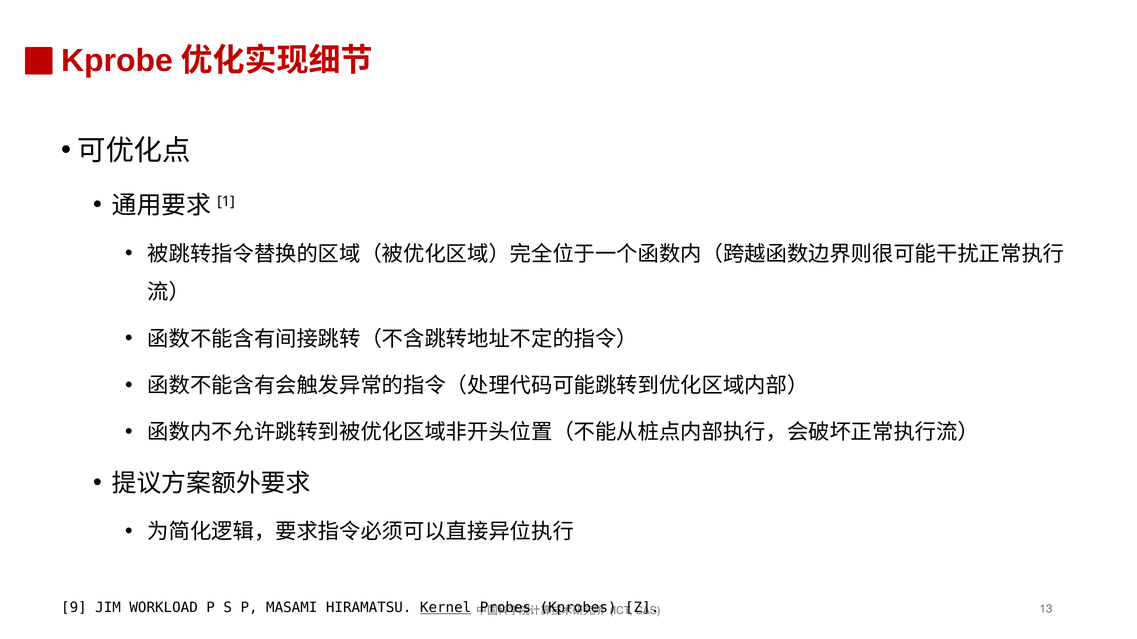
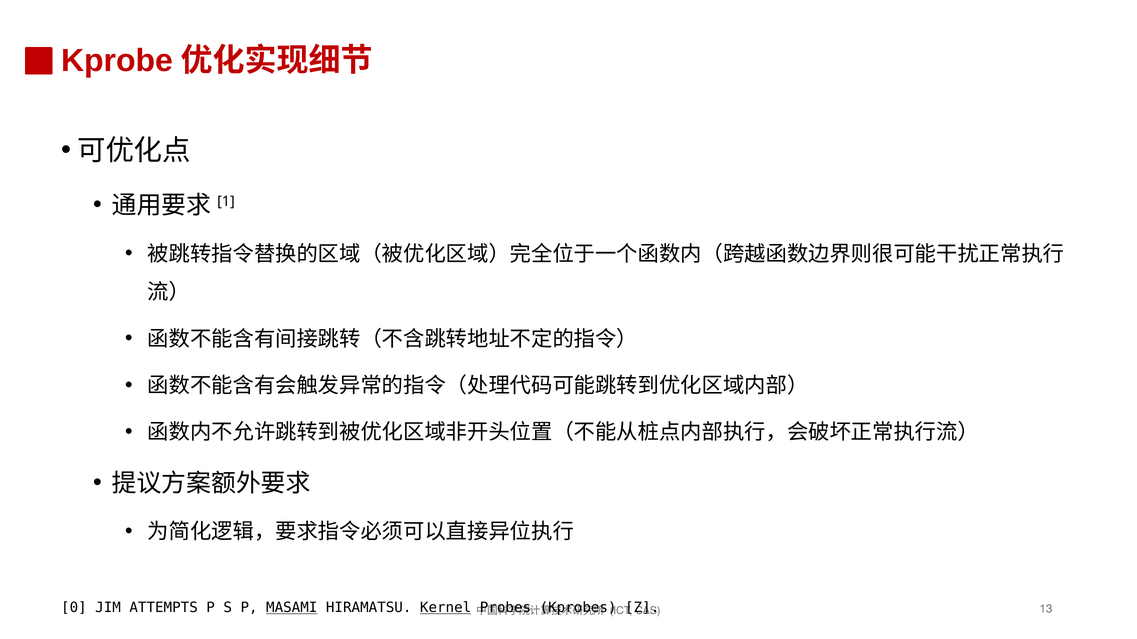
9: 9 -> 0 (74, 608)
WORKLOAD: WORKLOAD -> ATTEMPTS (164, 608)
MASAMI underline: none -> present (292, 608)
